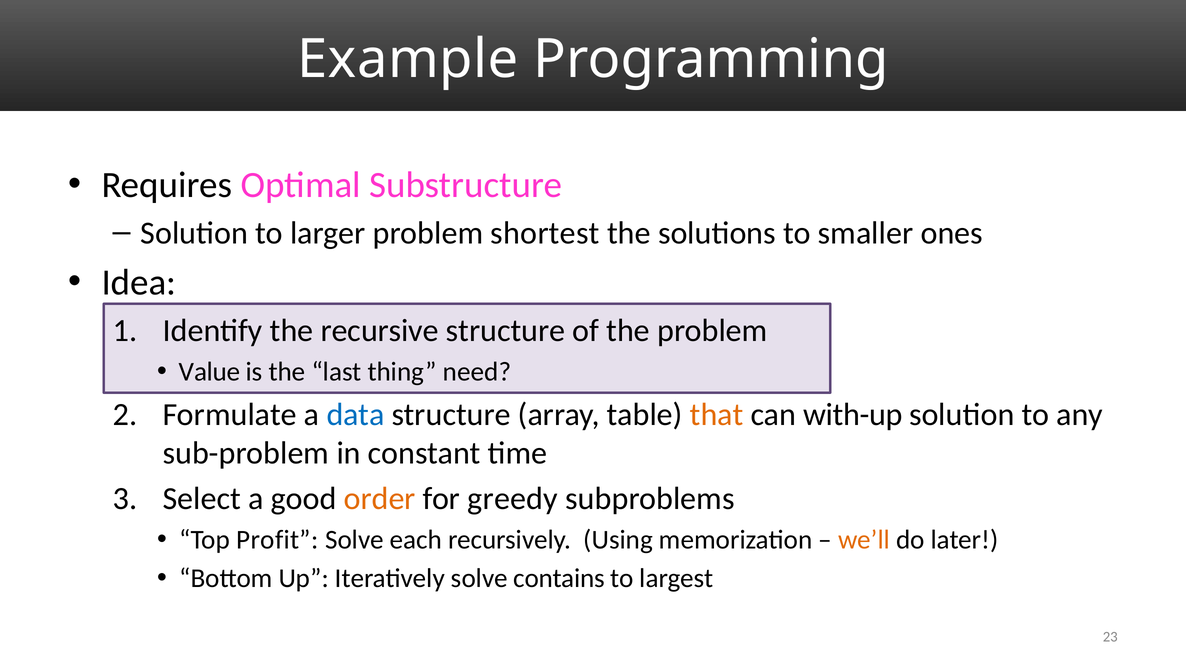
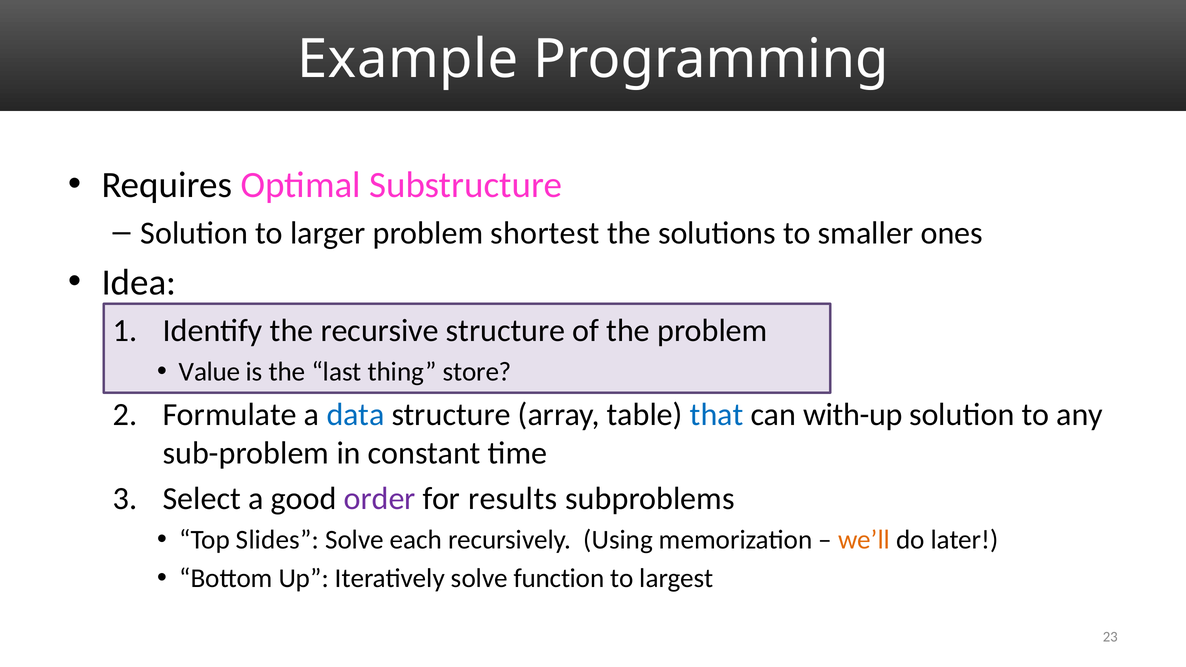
need: need -> store (477, 372)
that colour: orange -> blue (717, 415)
order colour: orange -> purple (380, 499)
greedy: greedy -> results (513, 499)
Profit: Profit -> Slides (277, 540)
contains: contains -> function (559, 578)
